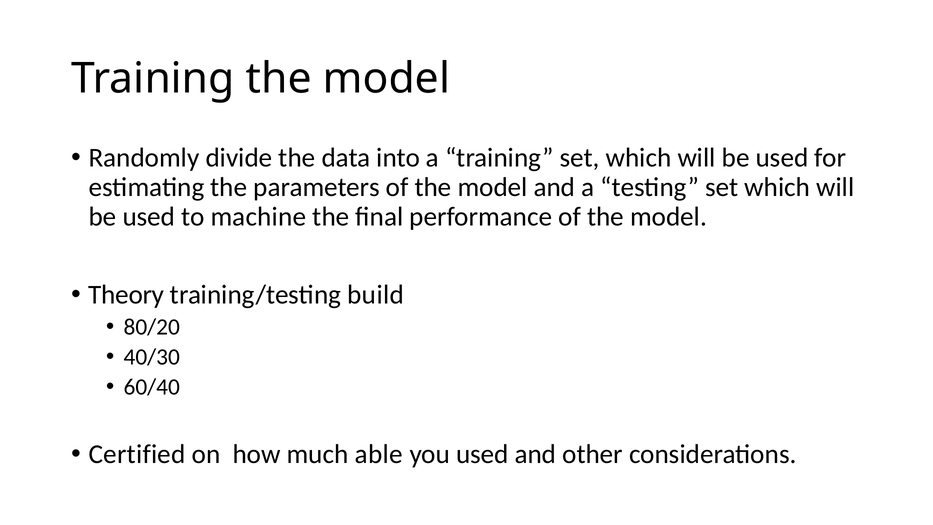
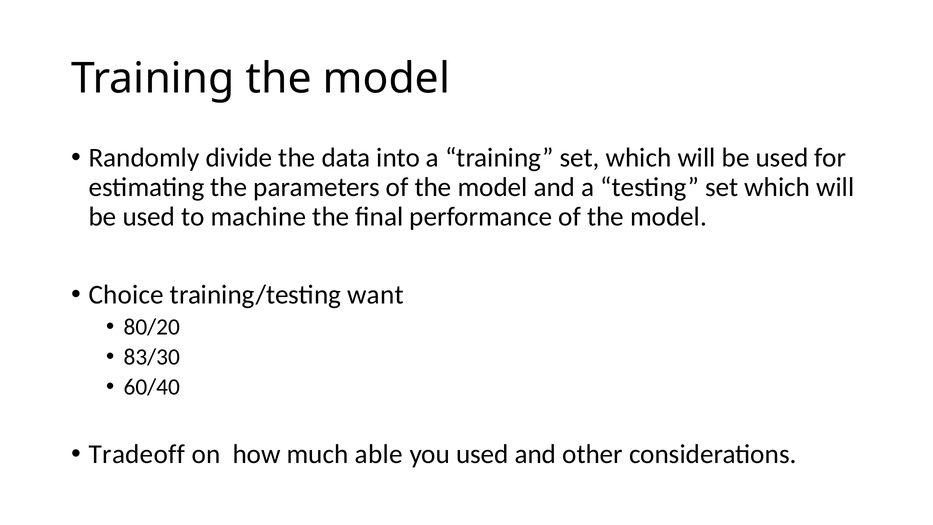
Theory: Theory -> Choice (126, 295)
build: build -> want (376, 295)
40/30: 40/30 -> 83/30 (152, 357)
Certified: Certified -> Tradeoff (137, 454)
